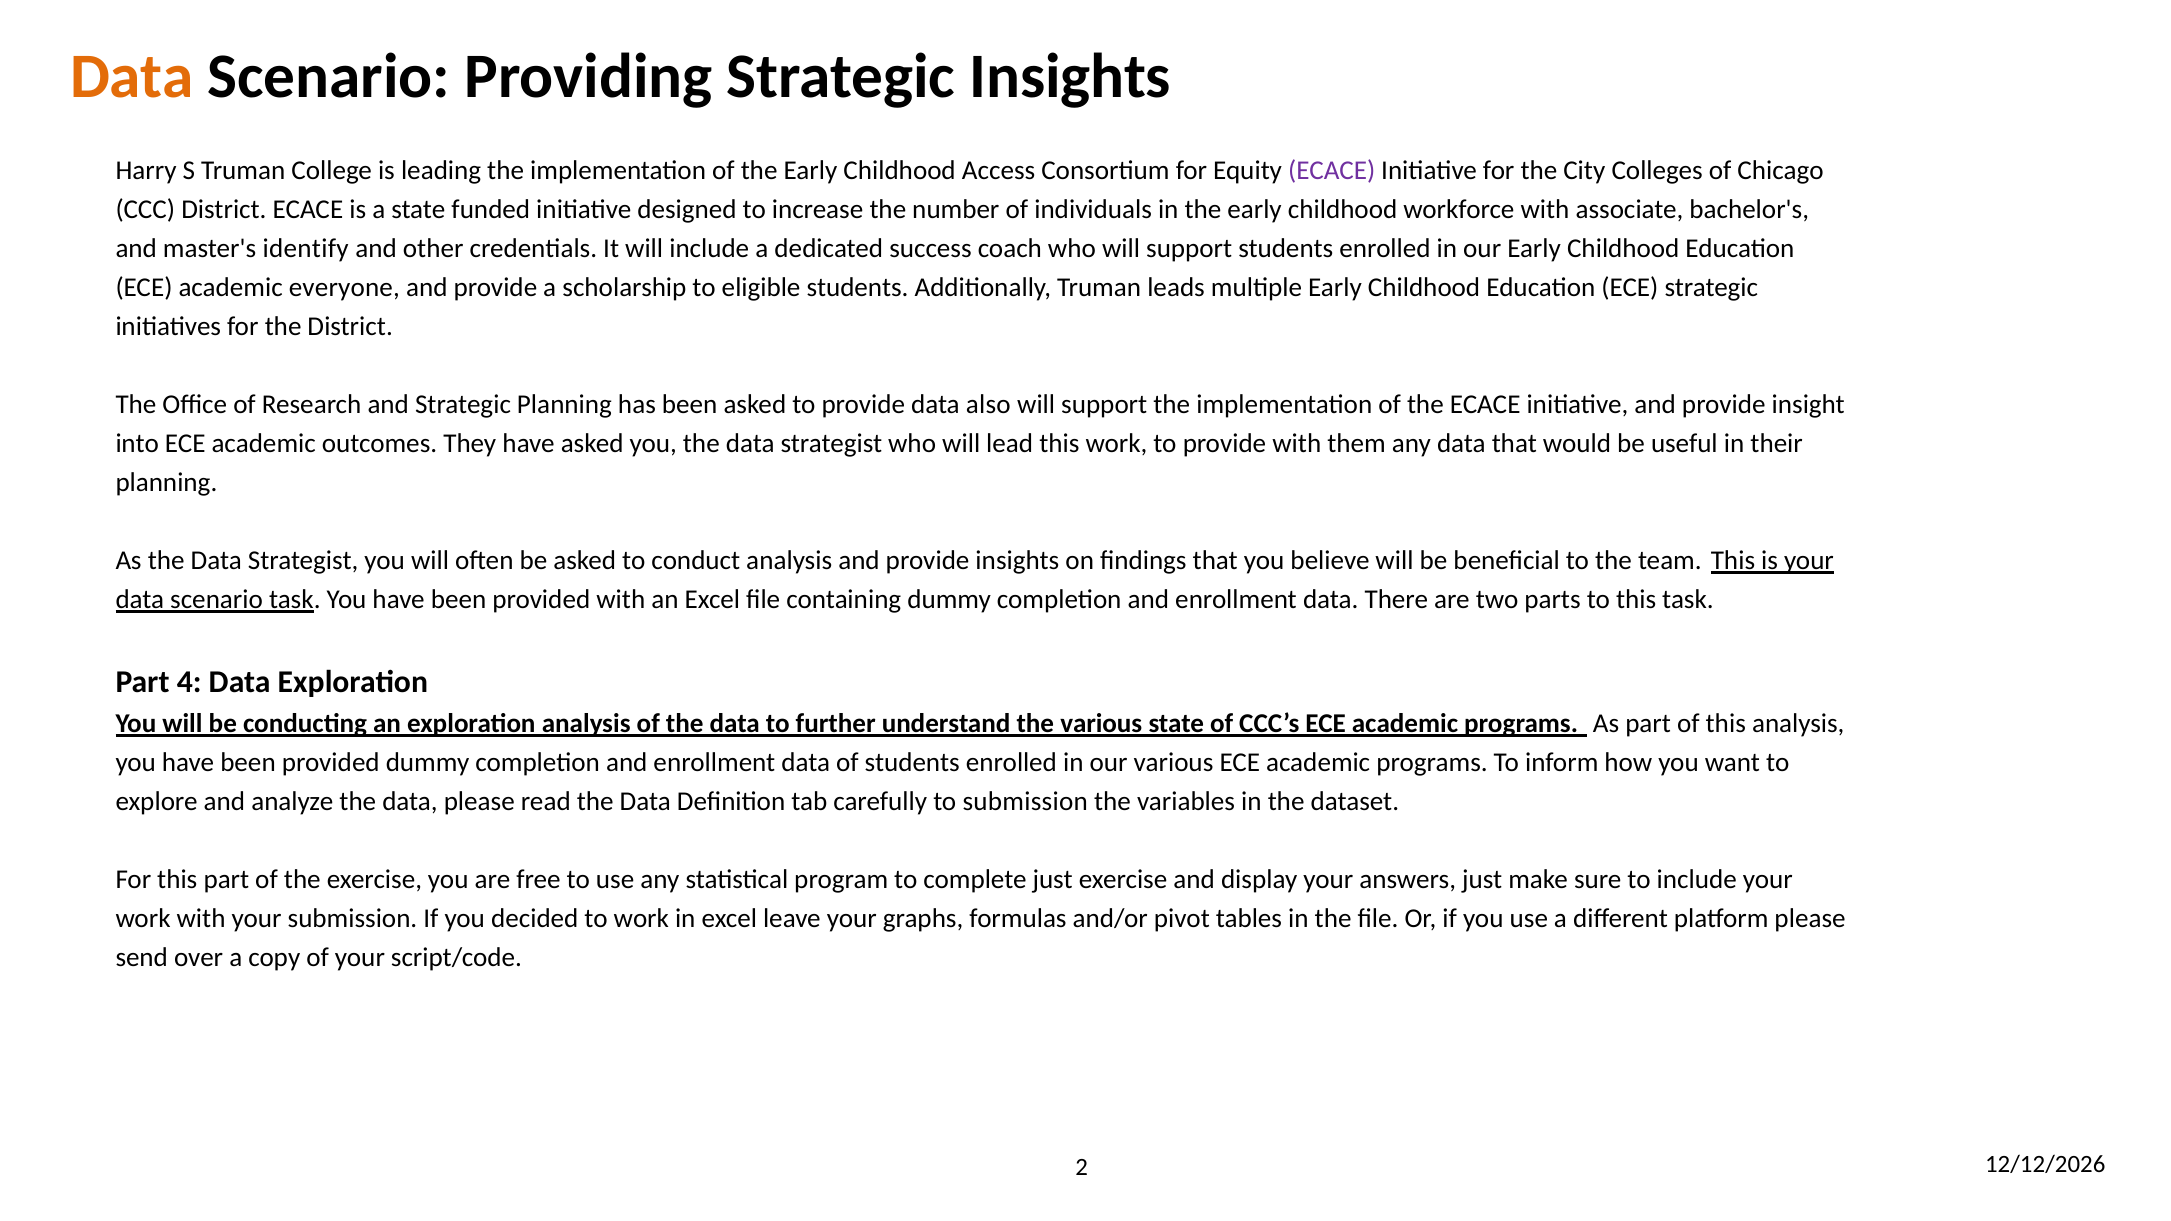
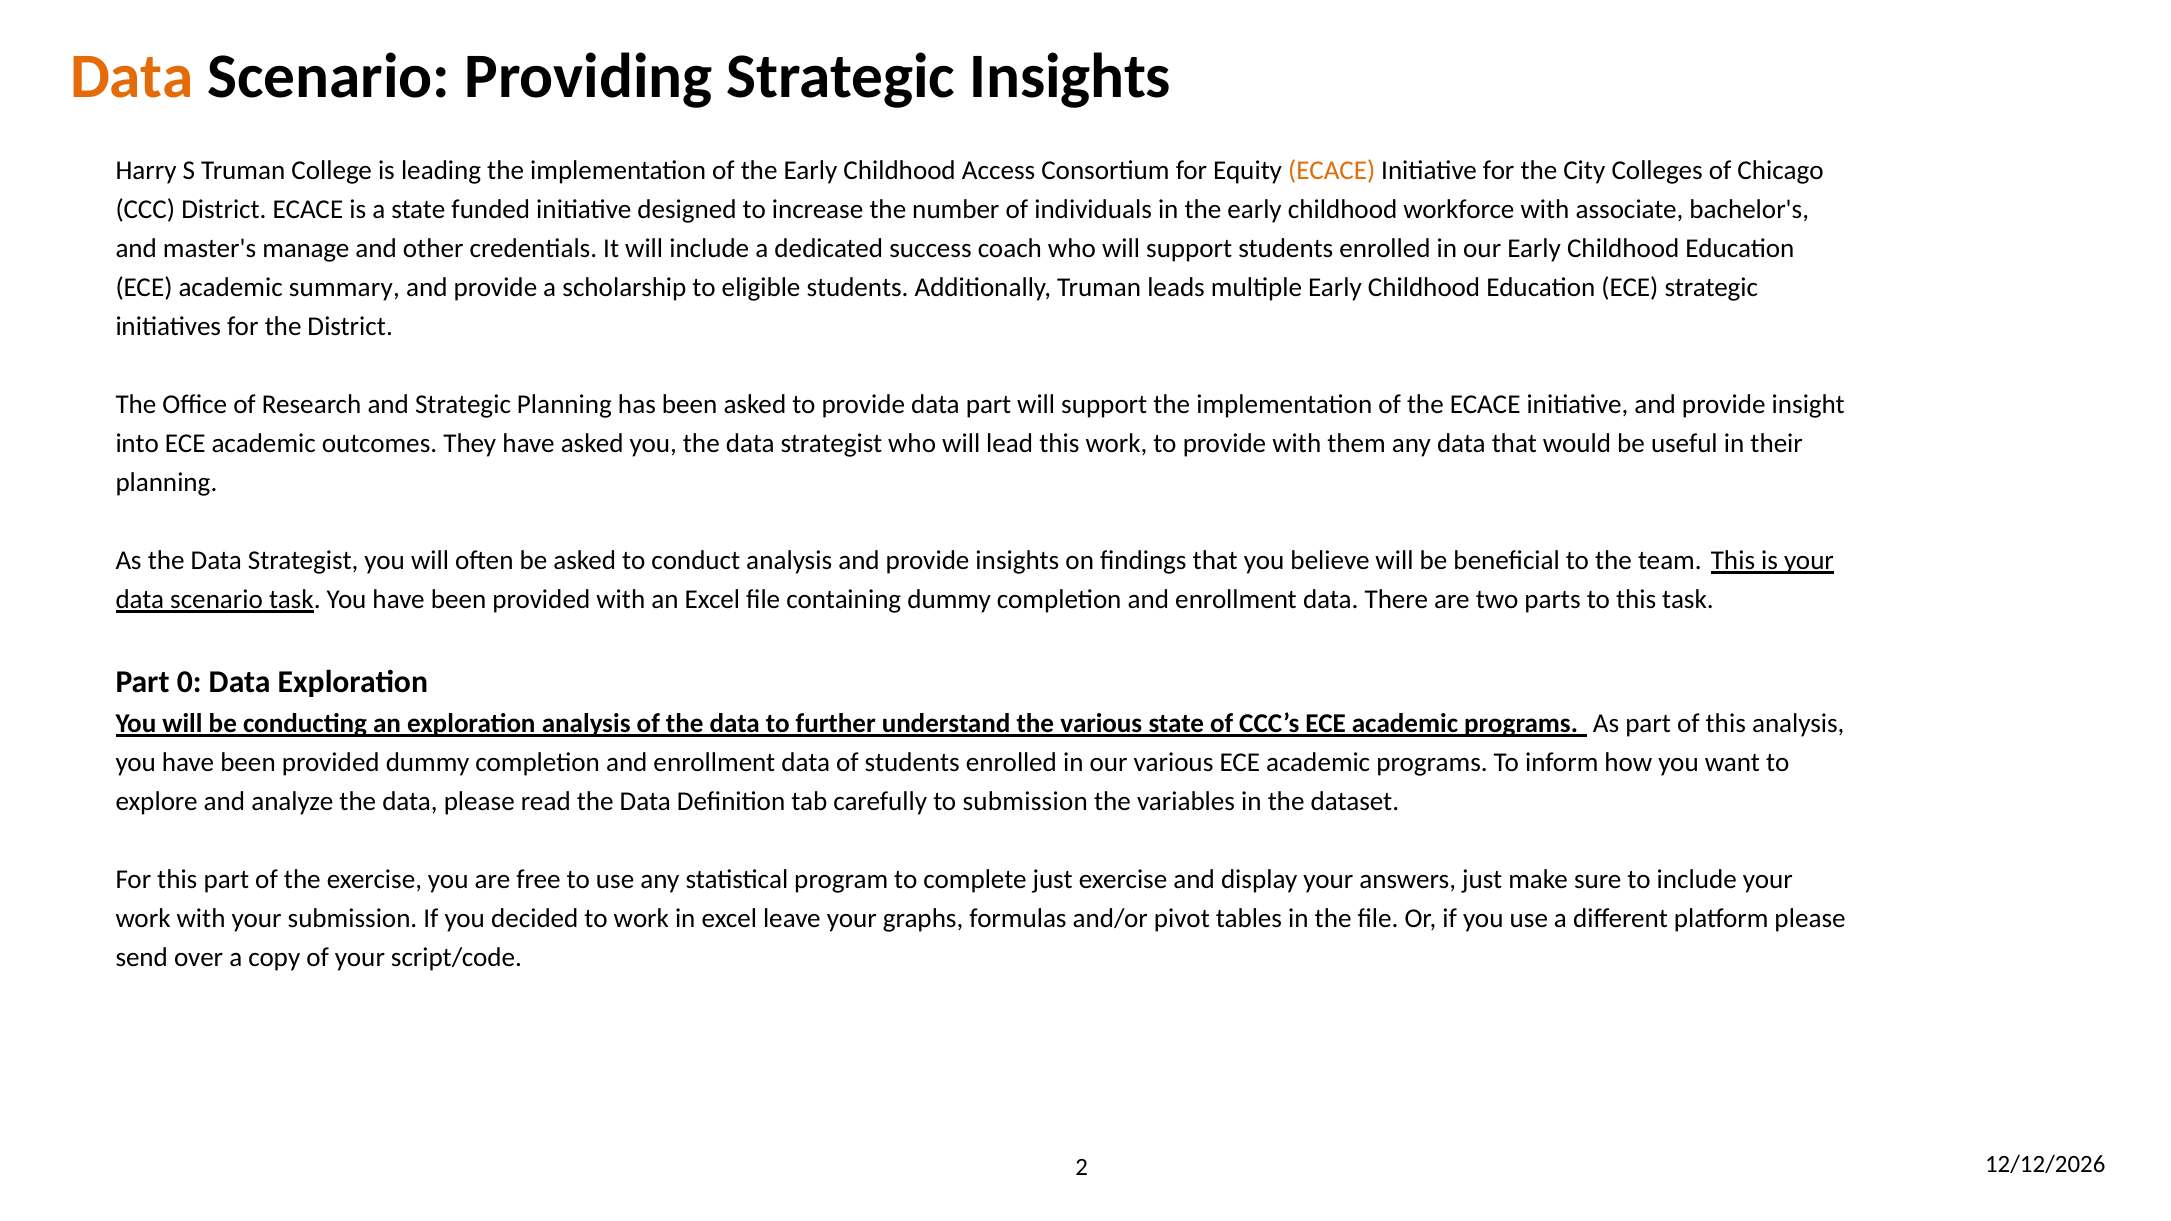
ECACE colour: purple -> orange (1332, 171)
identify: identify -> manage (306, 249)
everyone: everyone -> summary (344, 288)
data also: also -> part (989, 405)
4: 4 -> 0 (189, 682)
